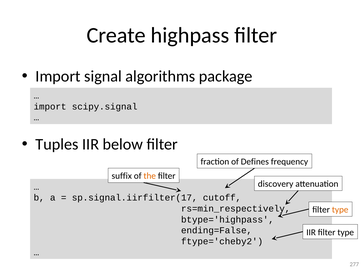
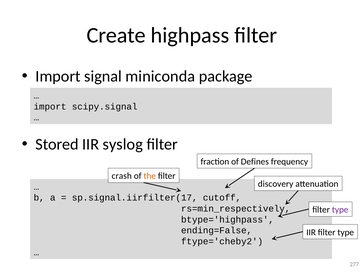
algorithms: algorithms -> miniconda (160, 76)
Tuples: Tuples -> Stored (57, 144)
below: below -> syslog (123, 144)
suffix: suffix -> crash (122, 176)
type colour: orange -> purple (340, 210)
